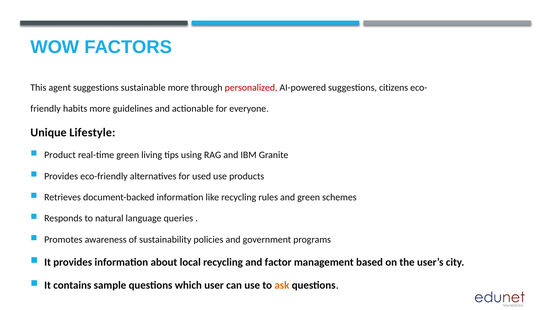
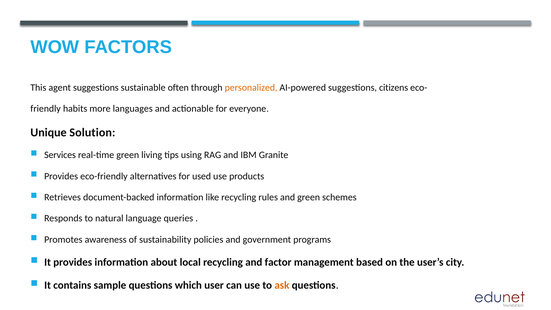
sustainable more: more -> often (178, 87)
personalized colour: red -> orange (251, 87)
guidelines: guidelines -> languages (133, 109)
Lifestyle: Lifestyle -> Solution (92, 133)
Product: Product -> Services (60, 155)
